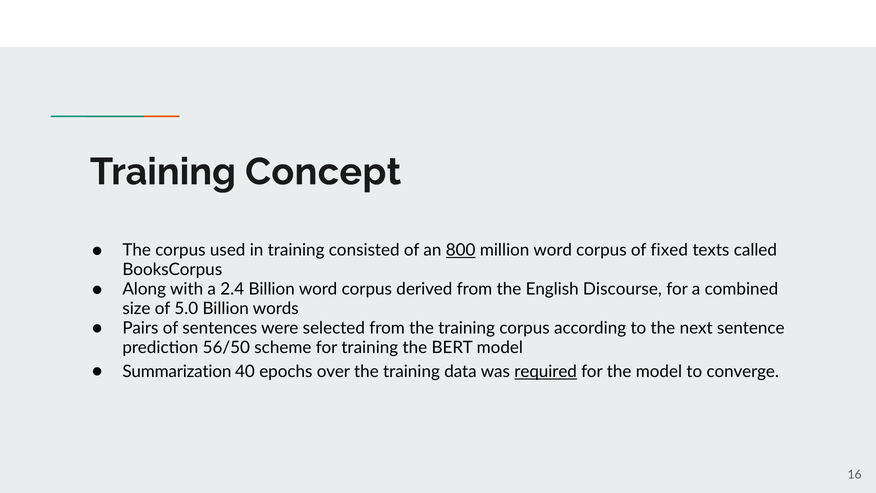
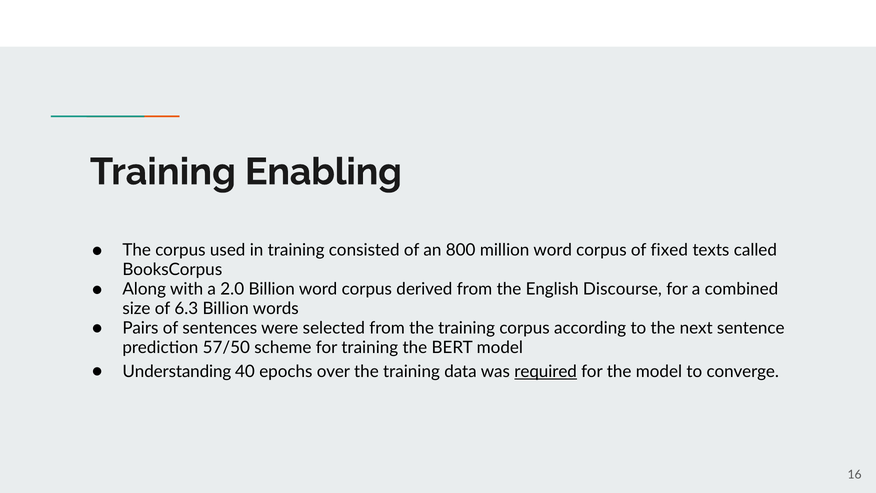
Concept: Concept -> Enabling (323, 172)
800 underline: present -> none (461, 250)
2.4: 2.4 -> 2.0 (232, 289)
5.0: 5.0 -> 6.3 (186, 308)
56/50: 56/50 -> 57/50 (226, 347)
Summarization: Summarization -> Understanding (177, 371)
